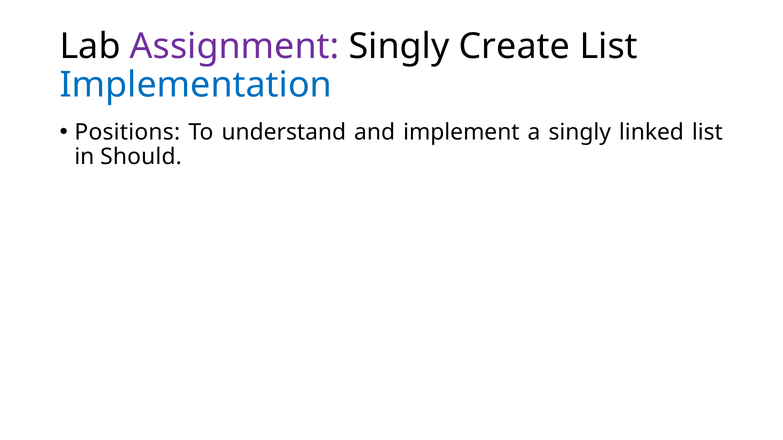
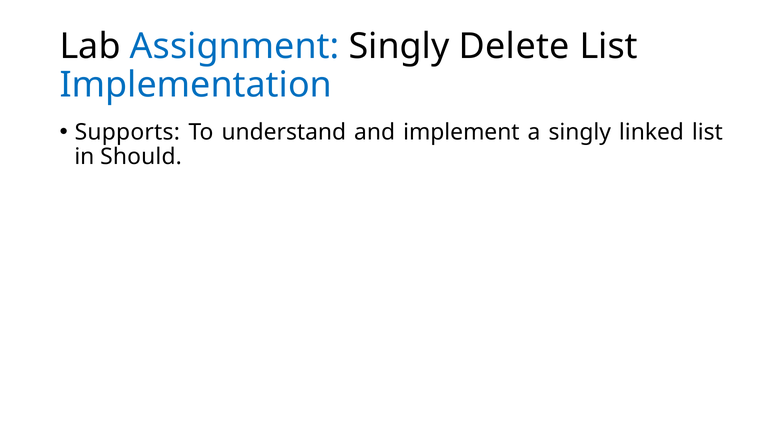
Assignment colour: purple -> blue (235, 46)
Create: Create -> Delete (514, 46)
Positions: Positions -> Supports (127, 132)
